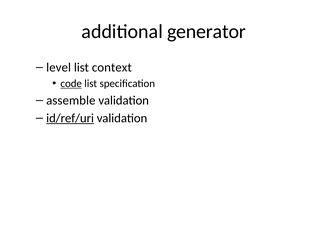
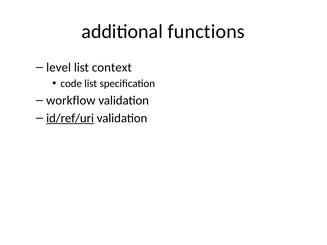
generator: generator -> functions (206, 32)
code underline: present -> none (71, 84)
assemble: assemble -> workflow (71, 100)
